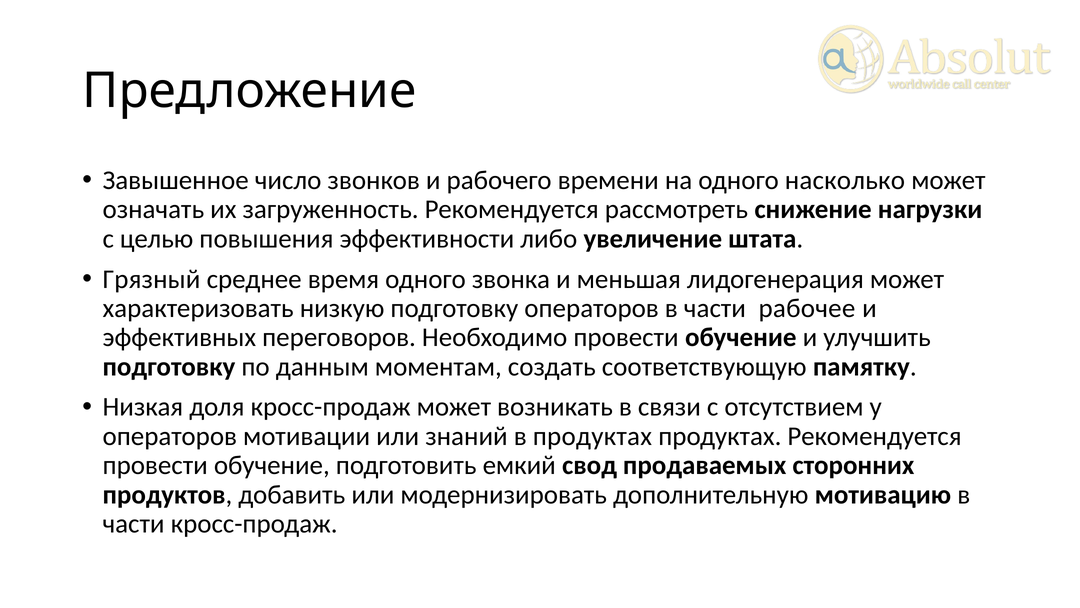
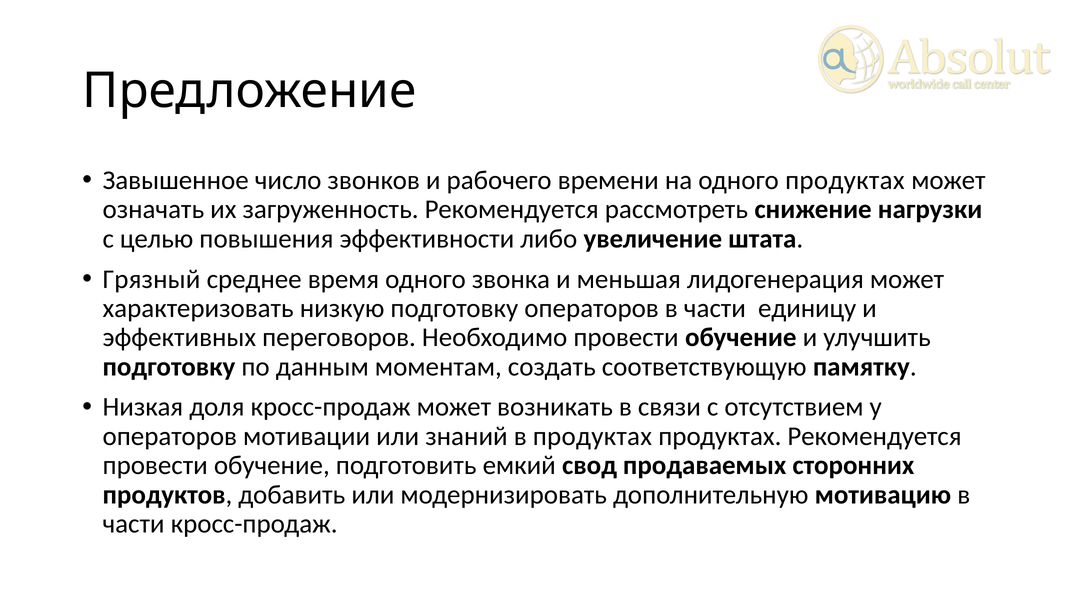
одного насколько: насколько -> продуктах (845, 180)
рабочее: рабочее -> единицу (807, 308)
